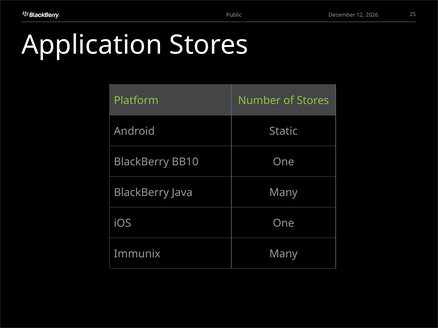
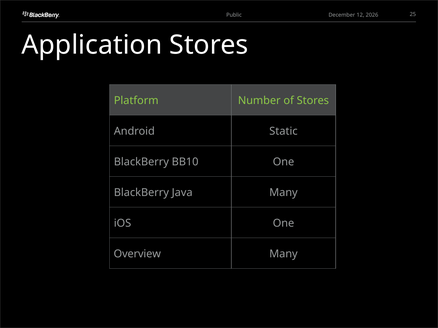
Immunix: Immunix -> Overview (137, 254)
